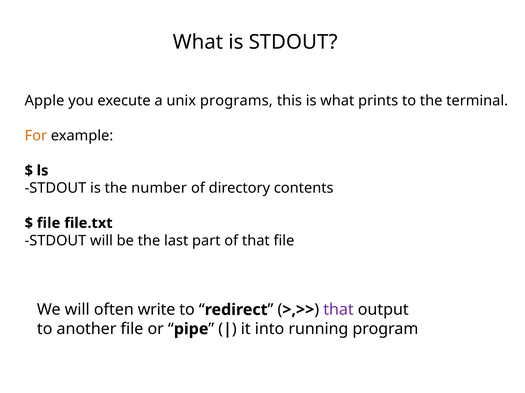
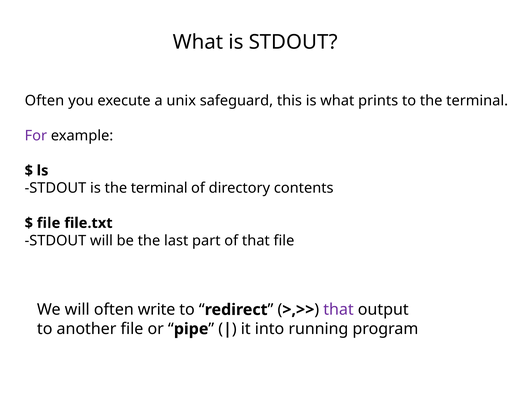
Apple: Apple -> Often (44, 101)
programs: programs -> safeguard (236, 101)
For colour: orange -> purple (36, 136)
is the number: number -> terminal (159, 188)
